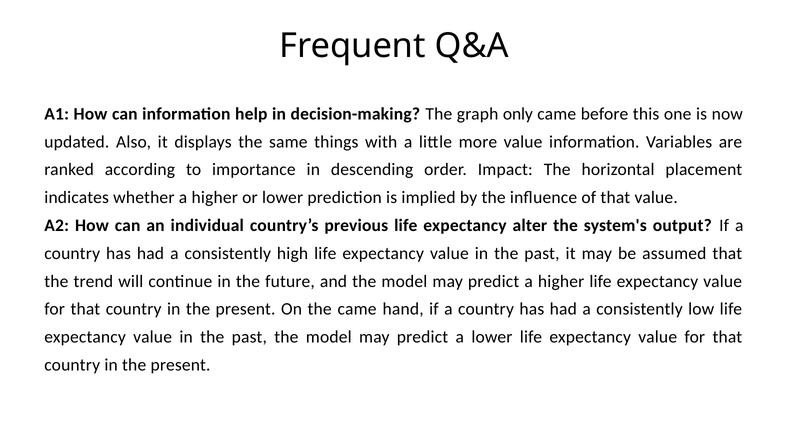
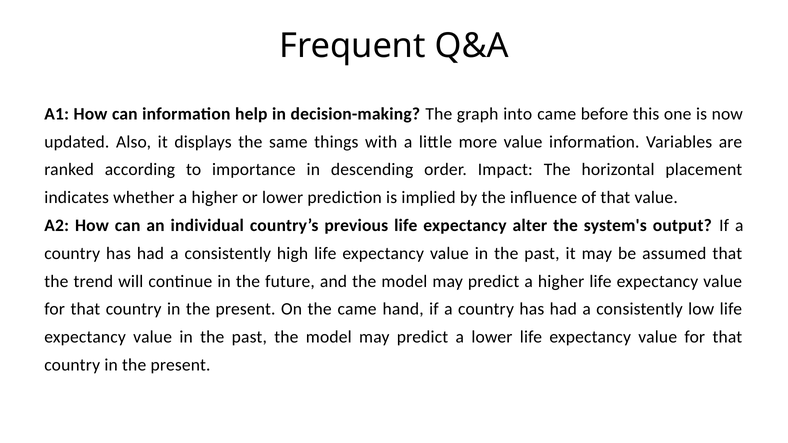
only: only -> into (518, 114)
